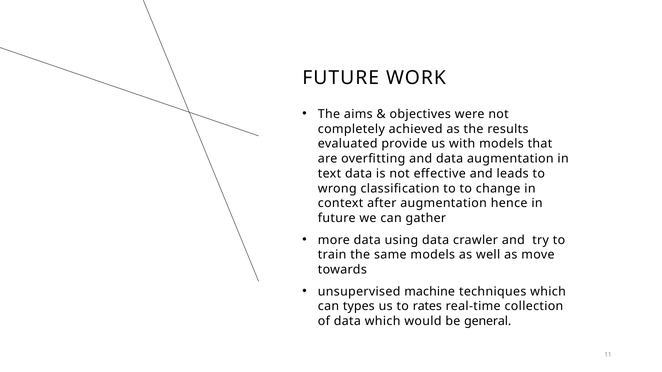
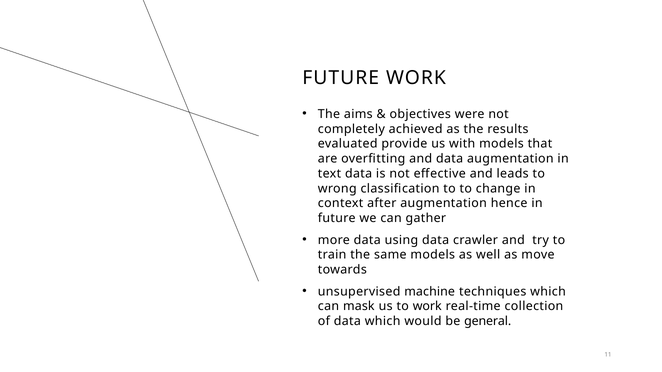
types: types -> mask (359, 307)
to rates: rates -> work (427, 307)
